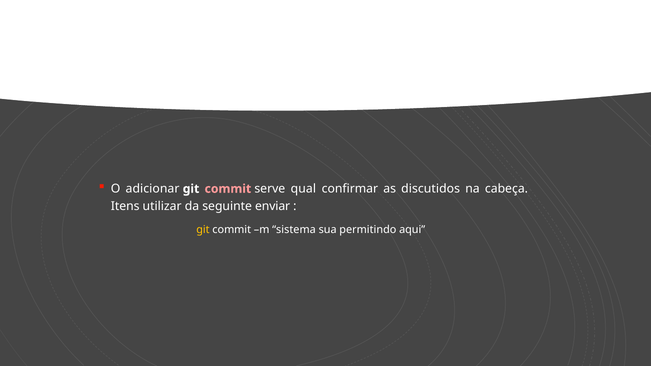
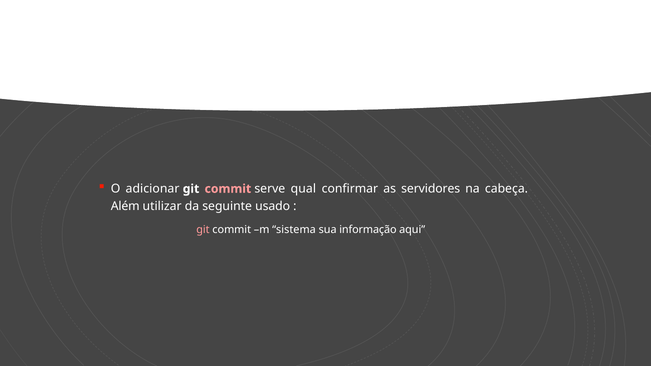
discutidos: discutidos -> servidores (431, 189)
Itens: Itens -> Além (125, 206)
enviar: enviar -> usado (273, 206)
git colour: yellow -> pink (203, 230)
permitindo: permitindo -> informação (368, 230)
